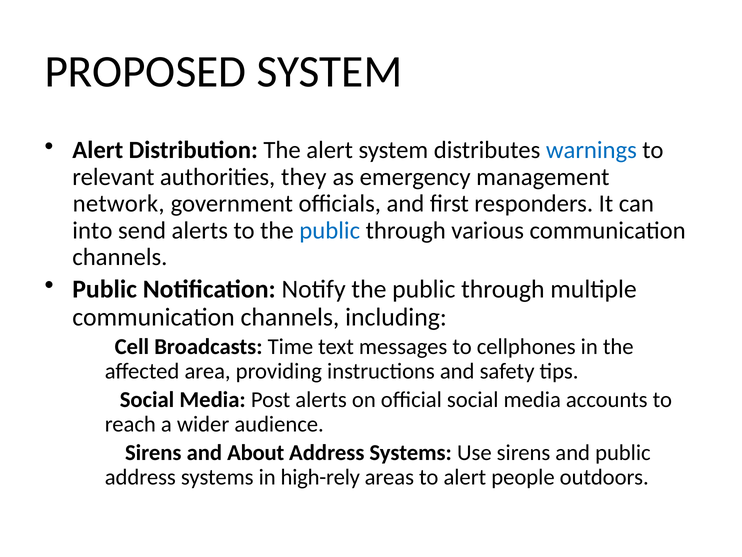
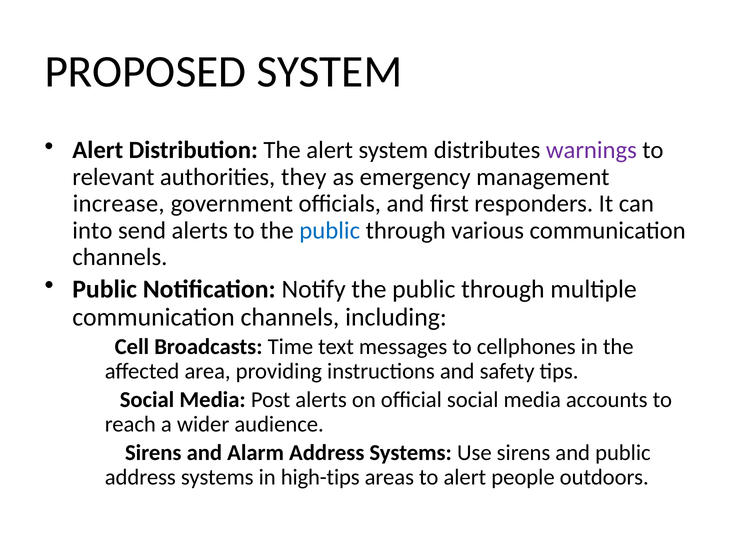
warnings colour: blue -> purple (591, 150)
network: network -> increase (119, 204)
About: About -> Alarm (256, 452)
high-rely: high-rely -> high-tips (320, 477)
